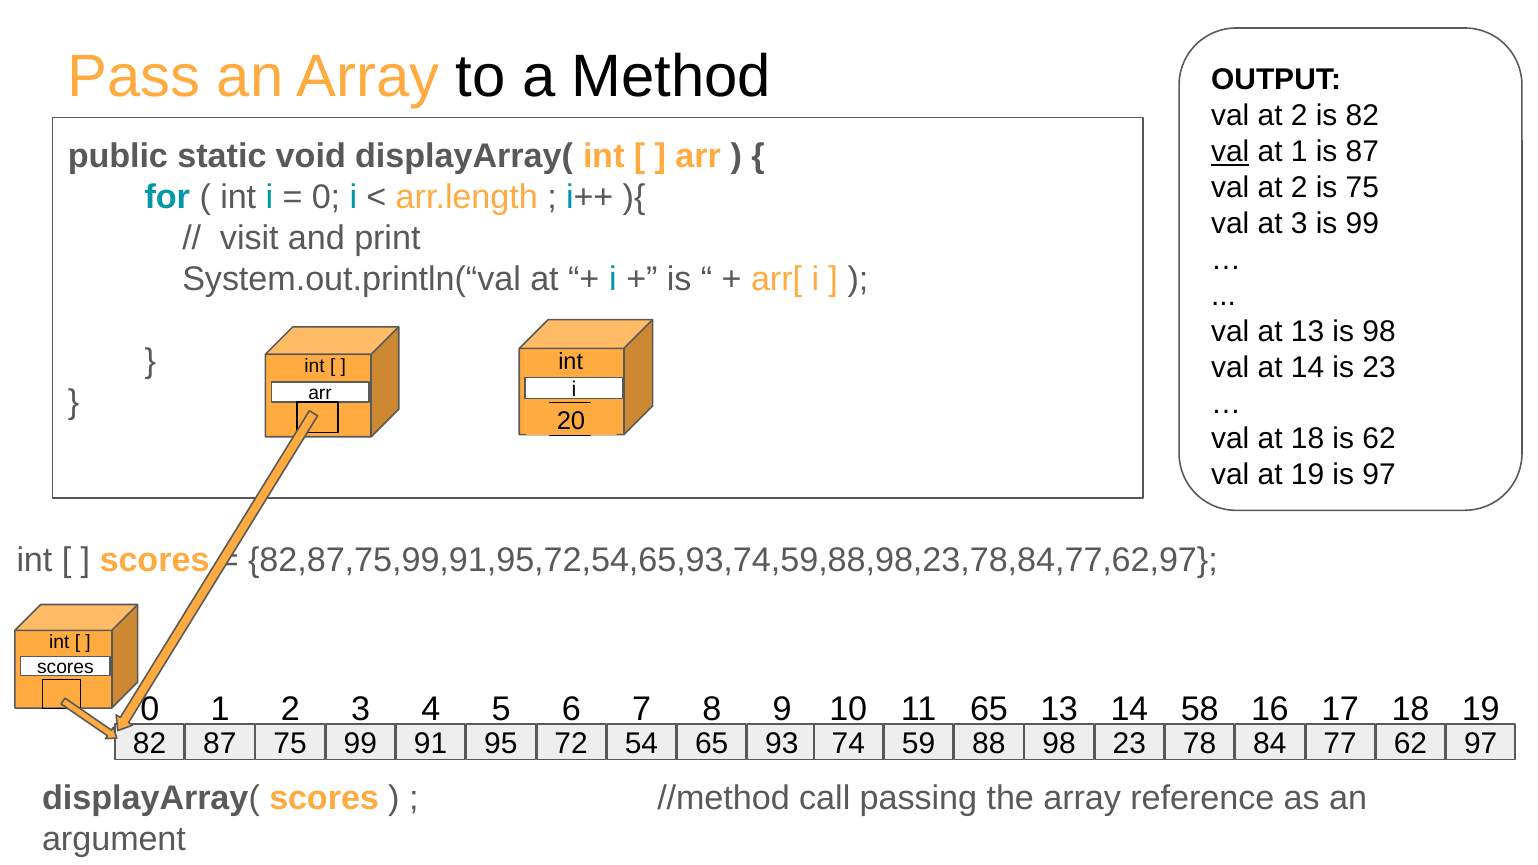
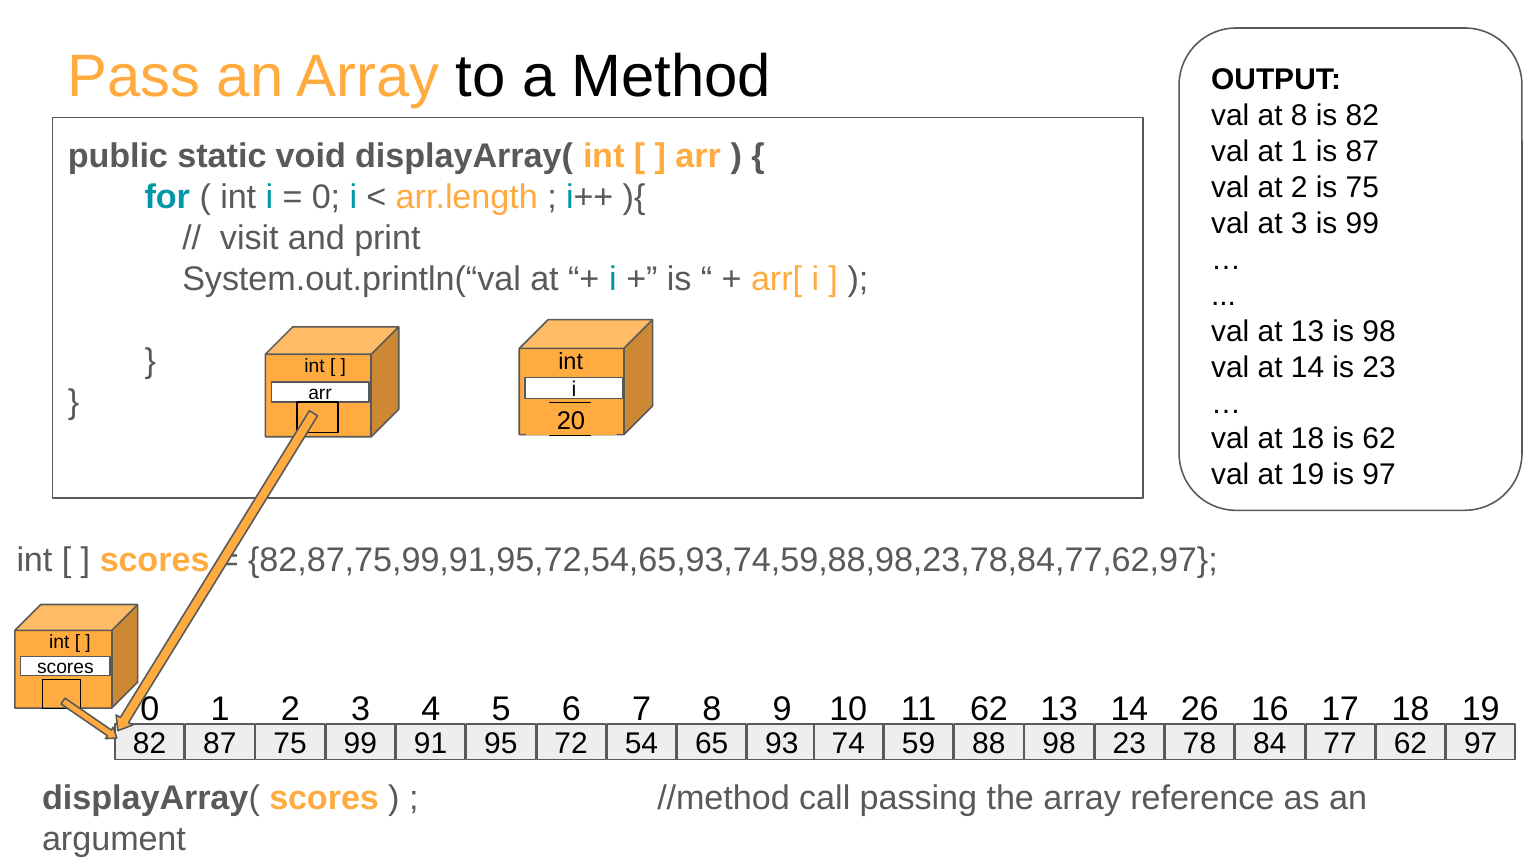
2: 2 -> 8 (1299, 116)
val underline: present -> none (1230, 152)
11 65: 65 -> 62 (989, 710)
58: 58 -> 26 (1200, 710)
